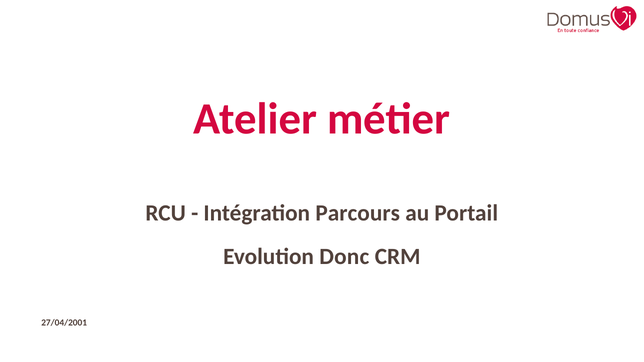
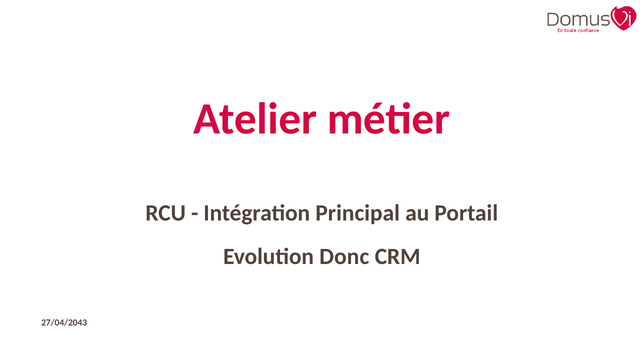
Parcours: Parcours -> Principal (358, 213)
27/04/2001: 27/04/2001 -> 27/04/2043 (64, 323)
